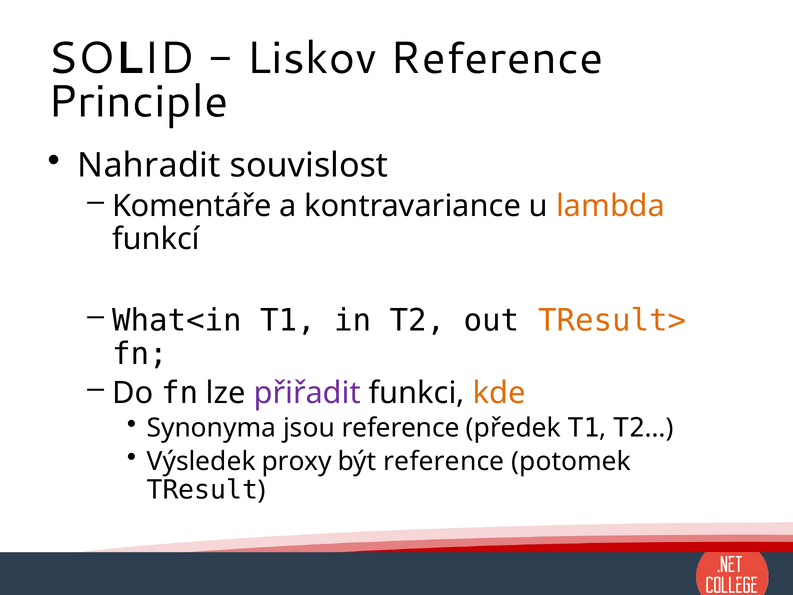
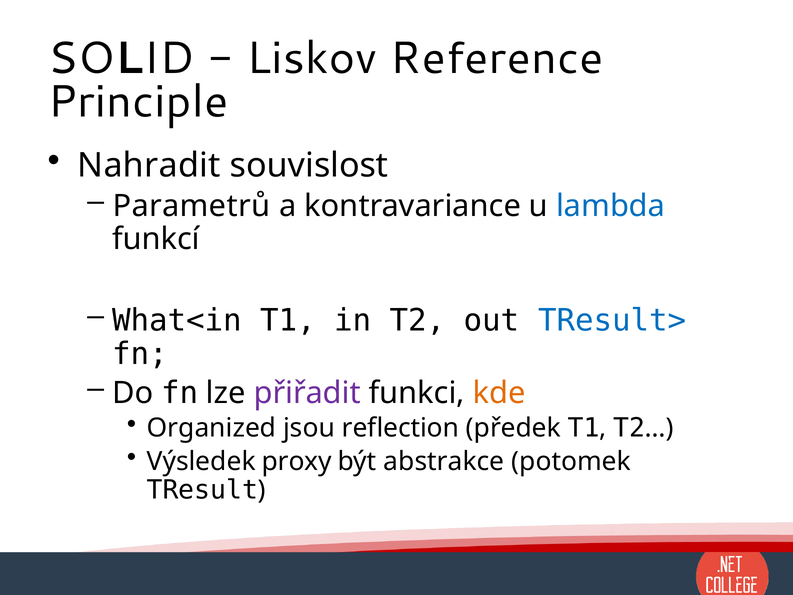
Komentáře: Komentáře -> Parametrů (191, 206)
lambda colour: orange -> blue (611, 206)
TResult> colour: orange -> blue (612, 321)
Synonyma: Synonyma -> Organized (211, 428)
jsou reference: reference -> reflection (401, 428)
být reference: reference -> abstrakce (444, 461)
